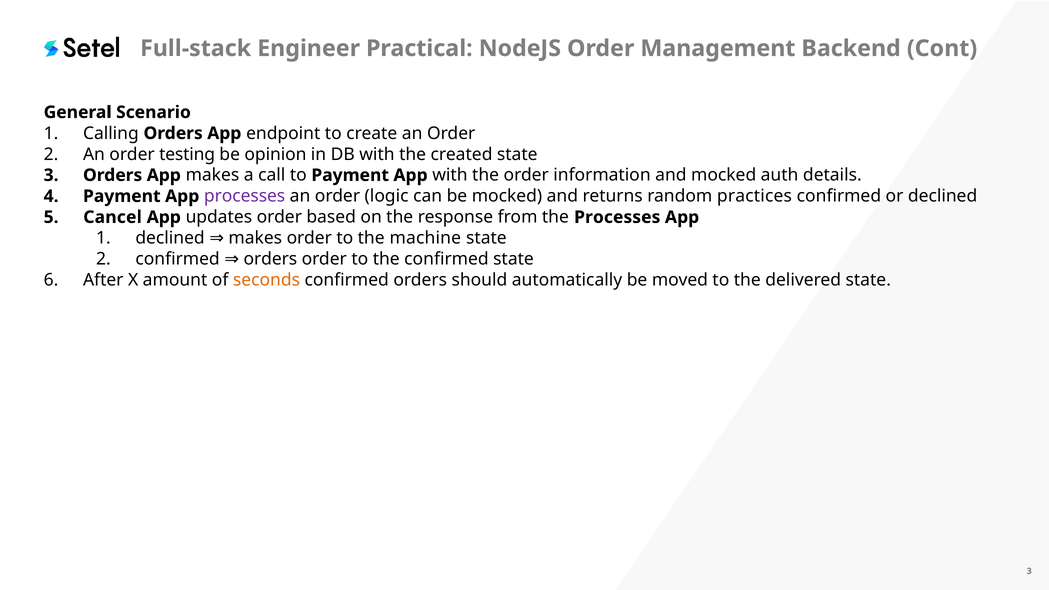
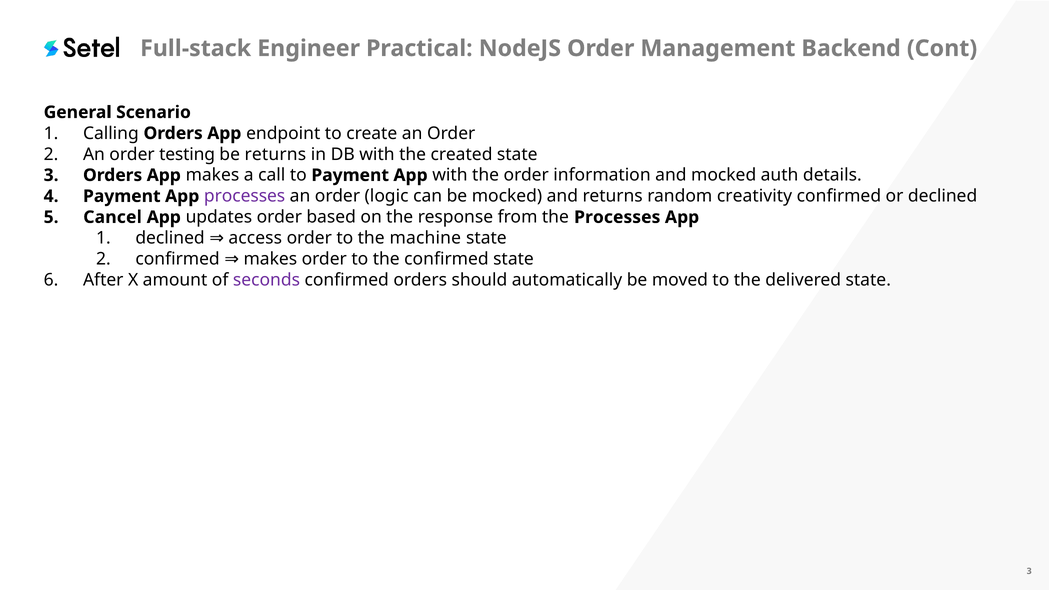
be opinion: opinion -> returns (275, 154)
practices: practices -> creativity (755, 196)
declined makes: makes -> access (255, 238)
orders: orders -> makes (270, 259)
seconds colour: orange -> purple (266, 280)
